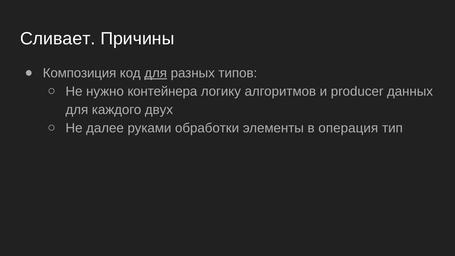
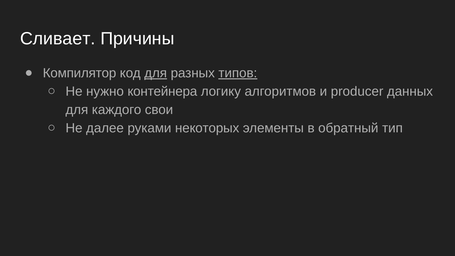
Композиция: Композиция -> Компилятор (80, 73)
типов underline: none -> present (238, 73)
двух: двух -> свои (159, 110)
обработки: обработки -> некоторых (207, 128)
операция: операция -> обратный (348, 128)
